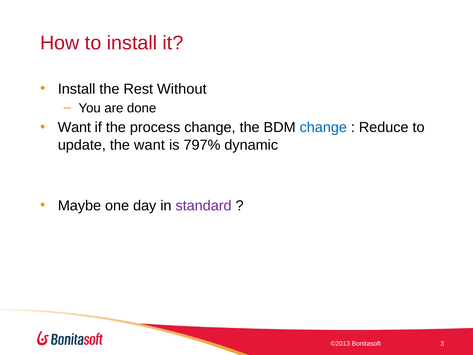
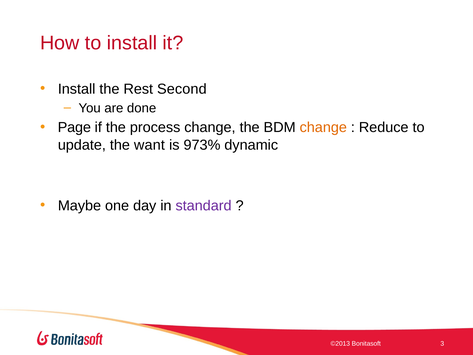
Without: Without -> Second (182, 89)
Want: Want -> Page (74, 127)
change colour: blue -> orange (323, 127)
797%: 797% -> 973% (202, 145)
